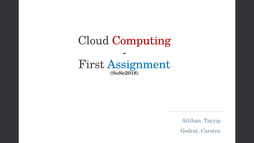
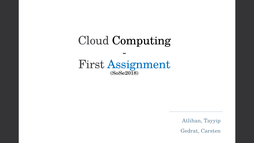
Computing colour: red -> black (142, 41)
